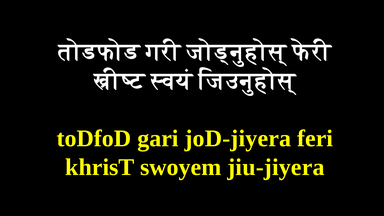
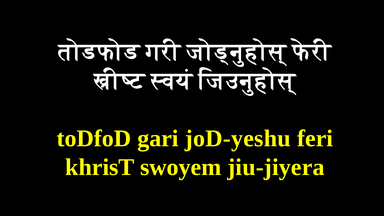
joD-jiyera: joD-jiyera -> joD-yeshu (238, 138)
